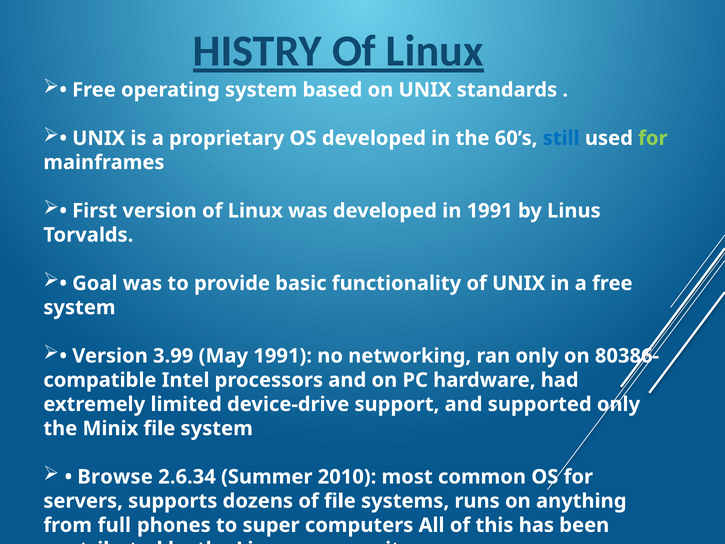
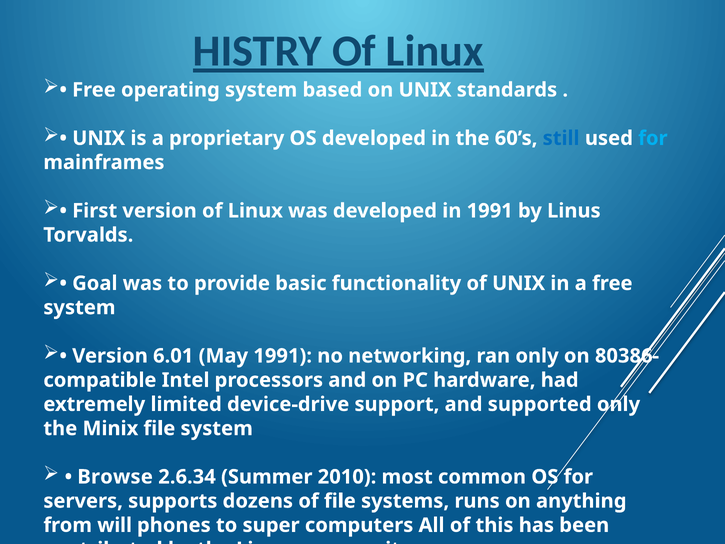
for colour: light green -> light blue (653, 138)
3.99: 3.99 -> 6.01 (173, 356)
full: full -> will (115, 525)
